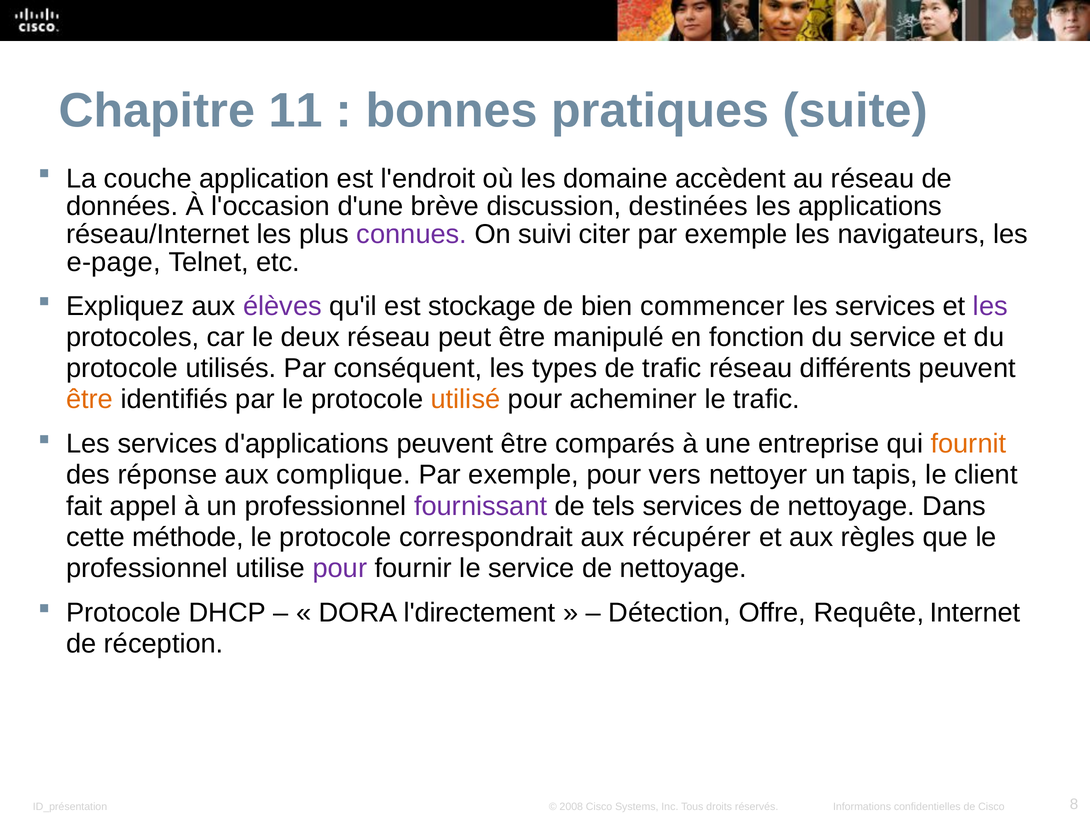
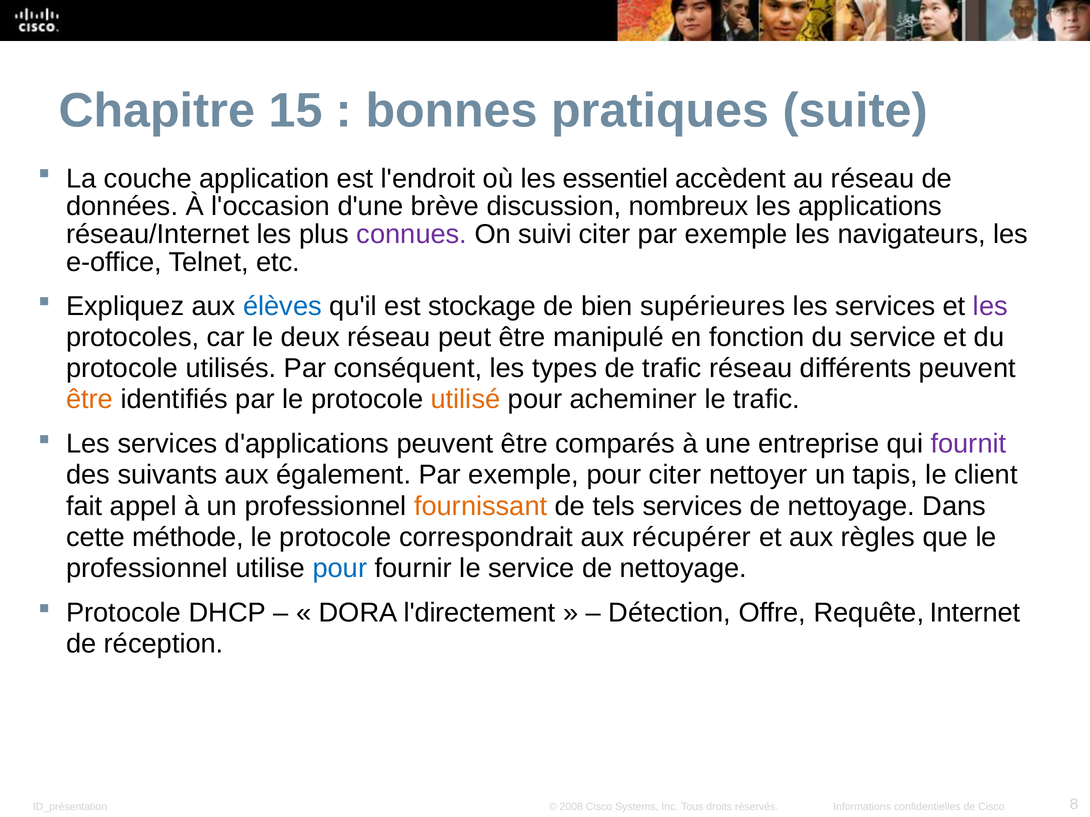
11: 11 -> 15 (296, 111)
domaine: domaine -> essentiel (616, 179)
destinées: destinées -> nombreux (689, 207)
e-page: e-page -> e-office (114, 262)
élèves colour: purple -> blue (282, 306)
commencer: commencer -> supérieures (713, 306)
fournit colour: orange -> purple (968, 444)
réponse: réponse -> suivants (167, 475)
complique: complique -> également (344, 475)
pour vers: vers -> citer (675, 475)
fournissant colour: purple -> orange (481, 506)
pour colour: purple -> blue (340, 568)
